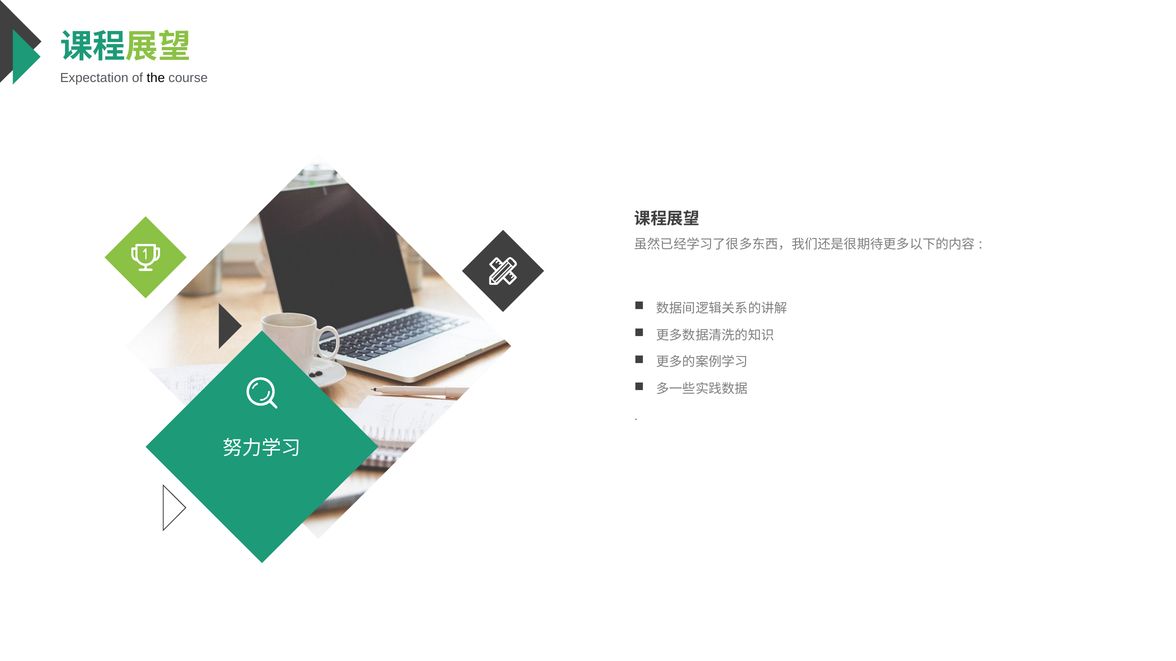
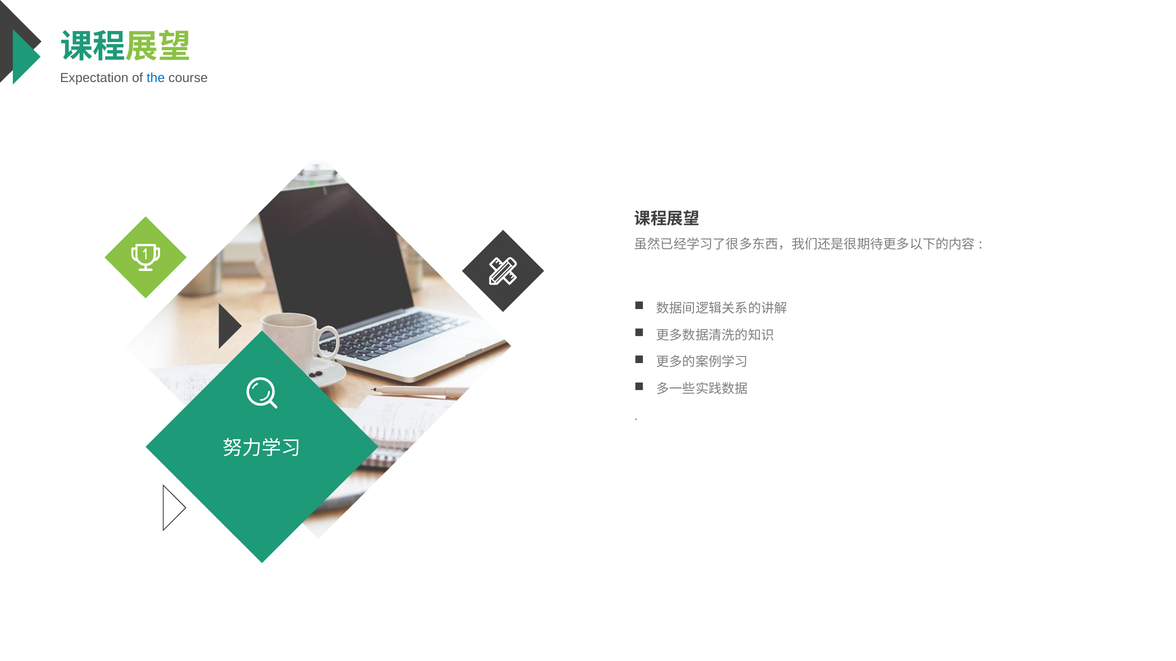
the colour: black -> blue (156, 78)
